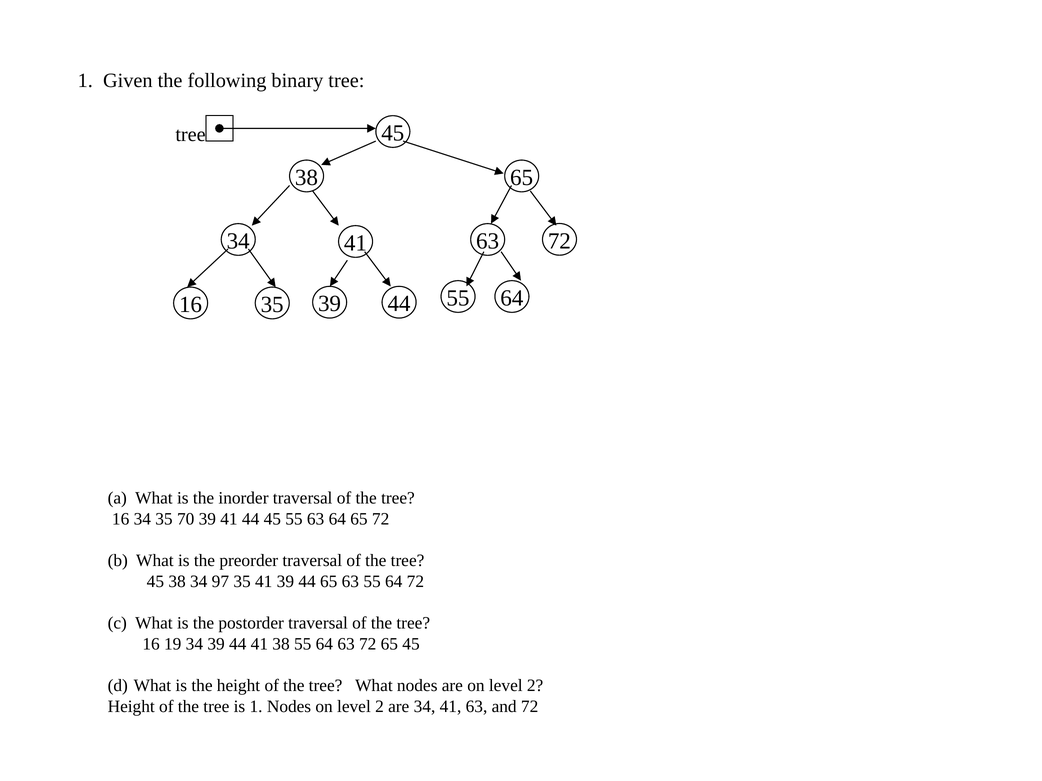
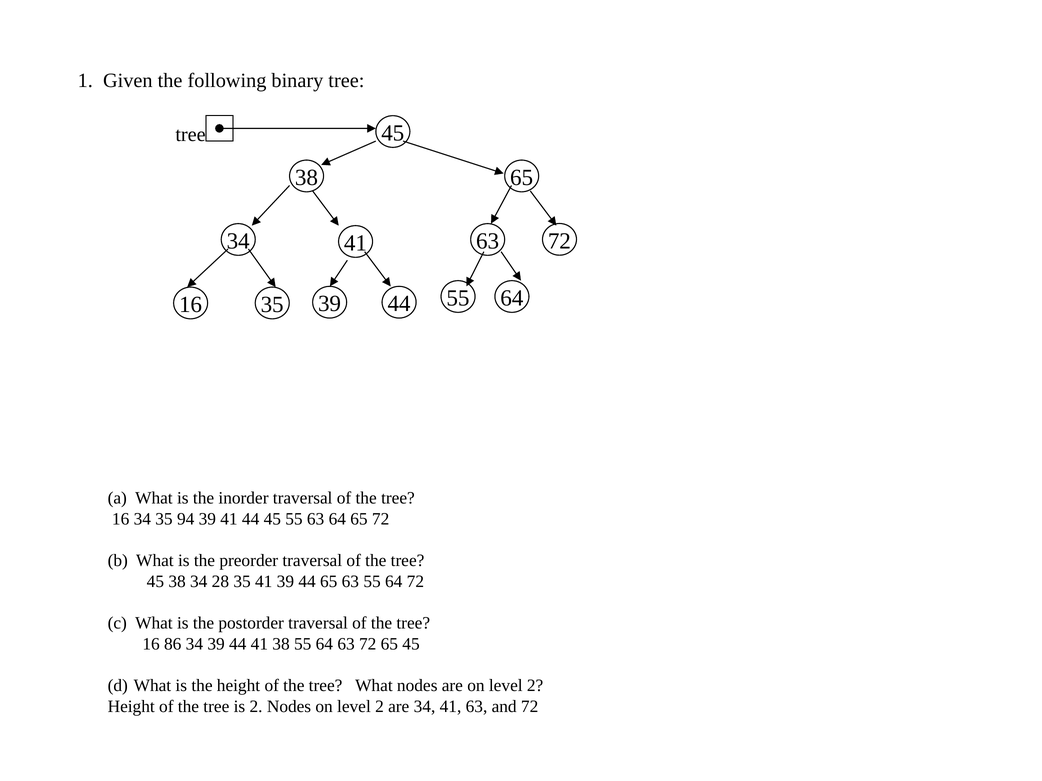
70: 70 -> 94 (186, 519)
97: 97 -> 28 (220, 582)
19: 19 -> 86 (173, 644)
is 1: 1 -> 2 (256, 707)
